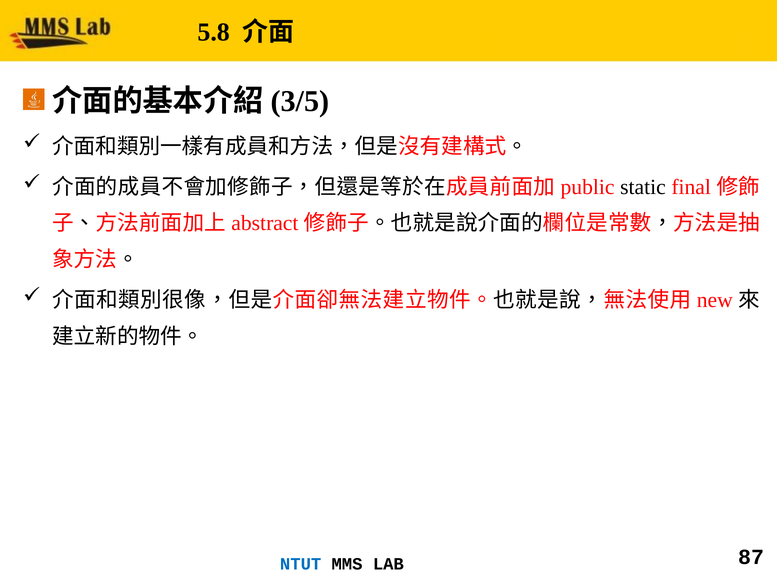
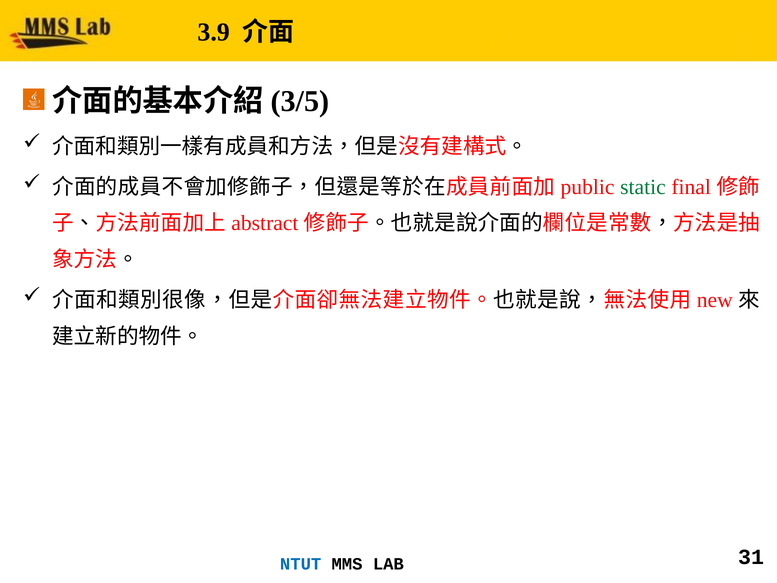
5.8: 5.8 -> 3.9 (214, 32)
static colour: black -> green (643, 187)
87: 87 -> 31 (751, 557)
